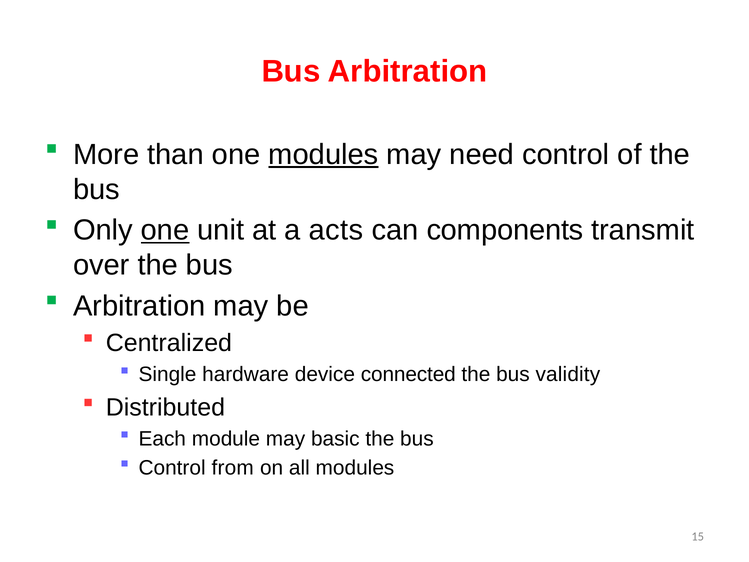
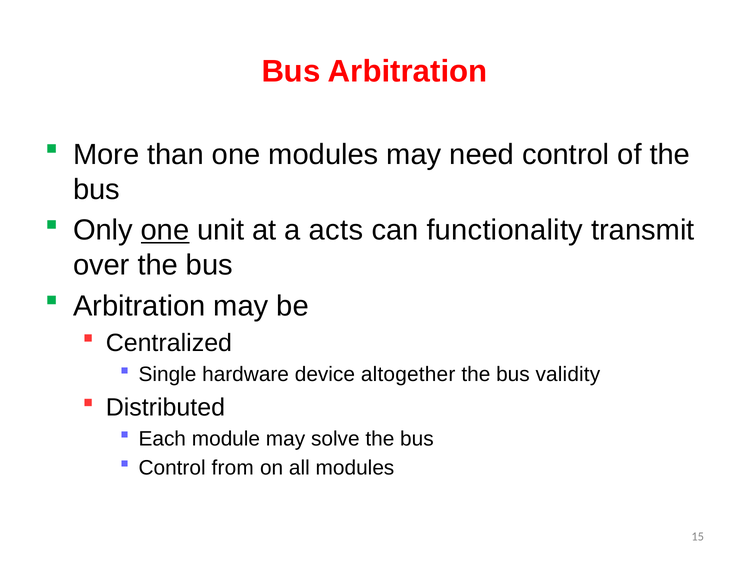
modules underline: present -> none (323, 154)
components: components -> functionality (505, 230)
connected: connected -> altogether (408, 374)
basic: basic -> solve (335, 438)
